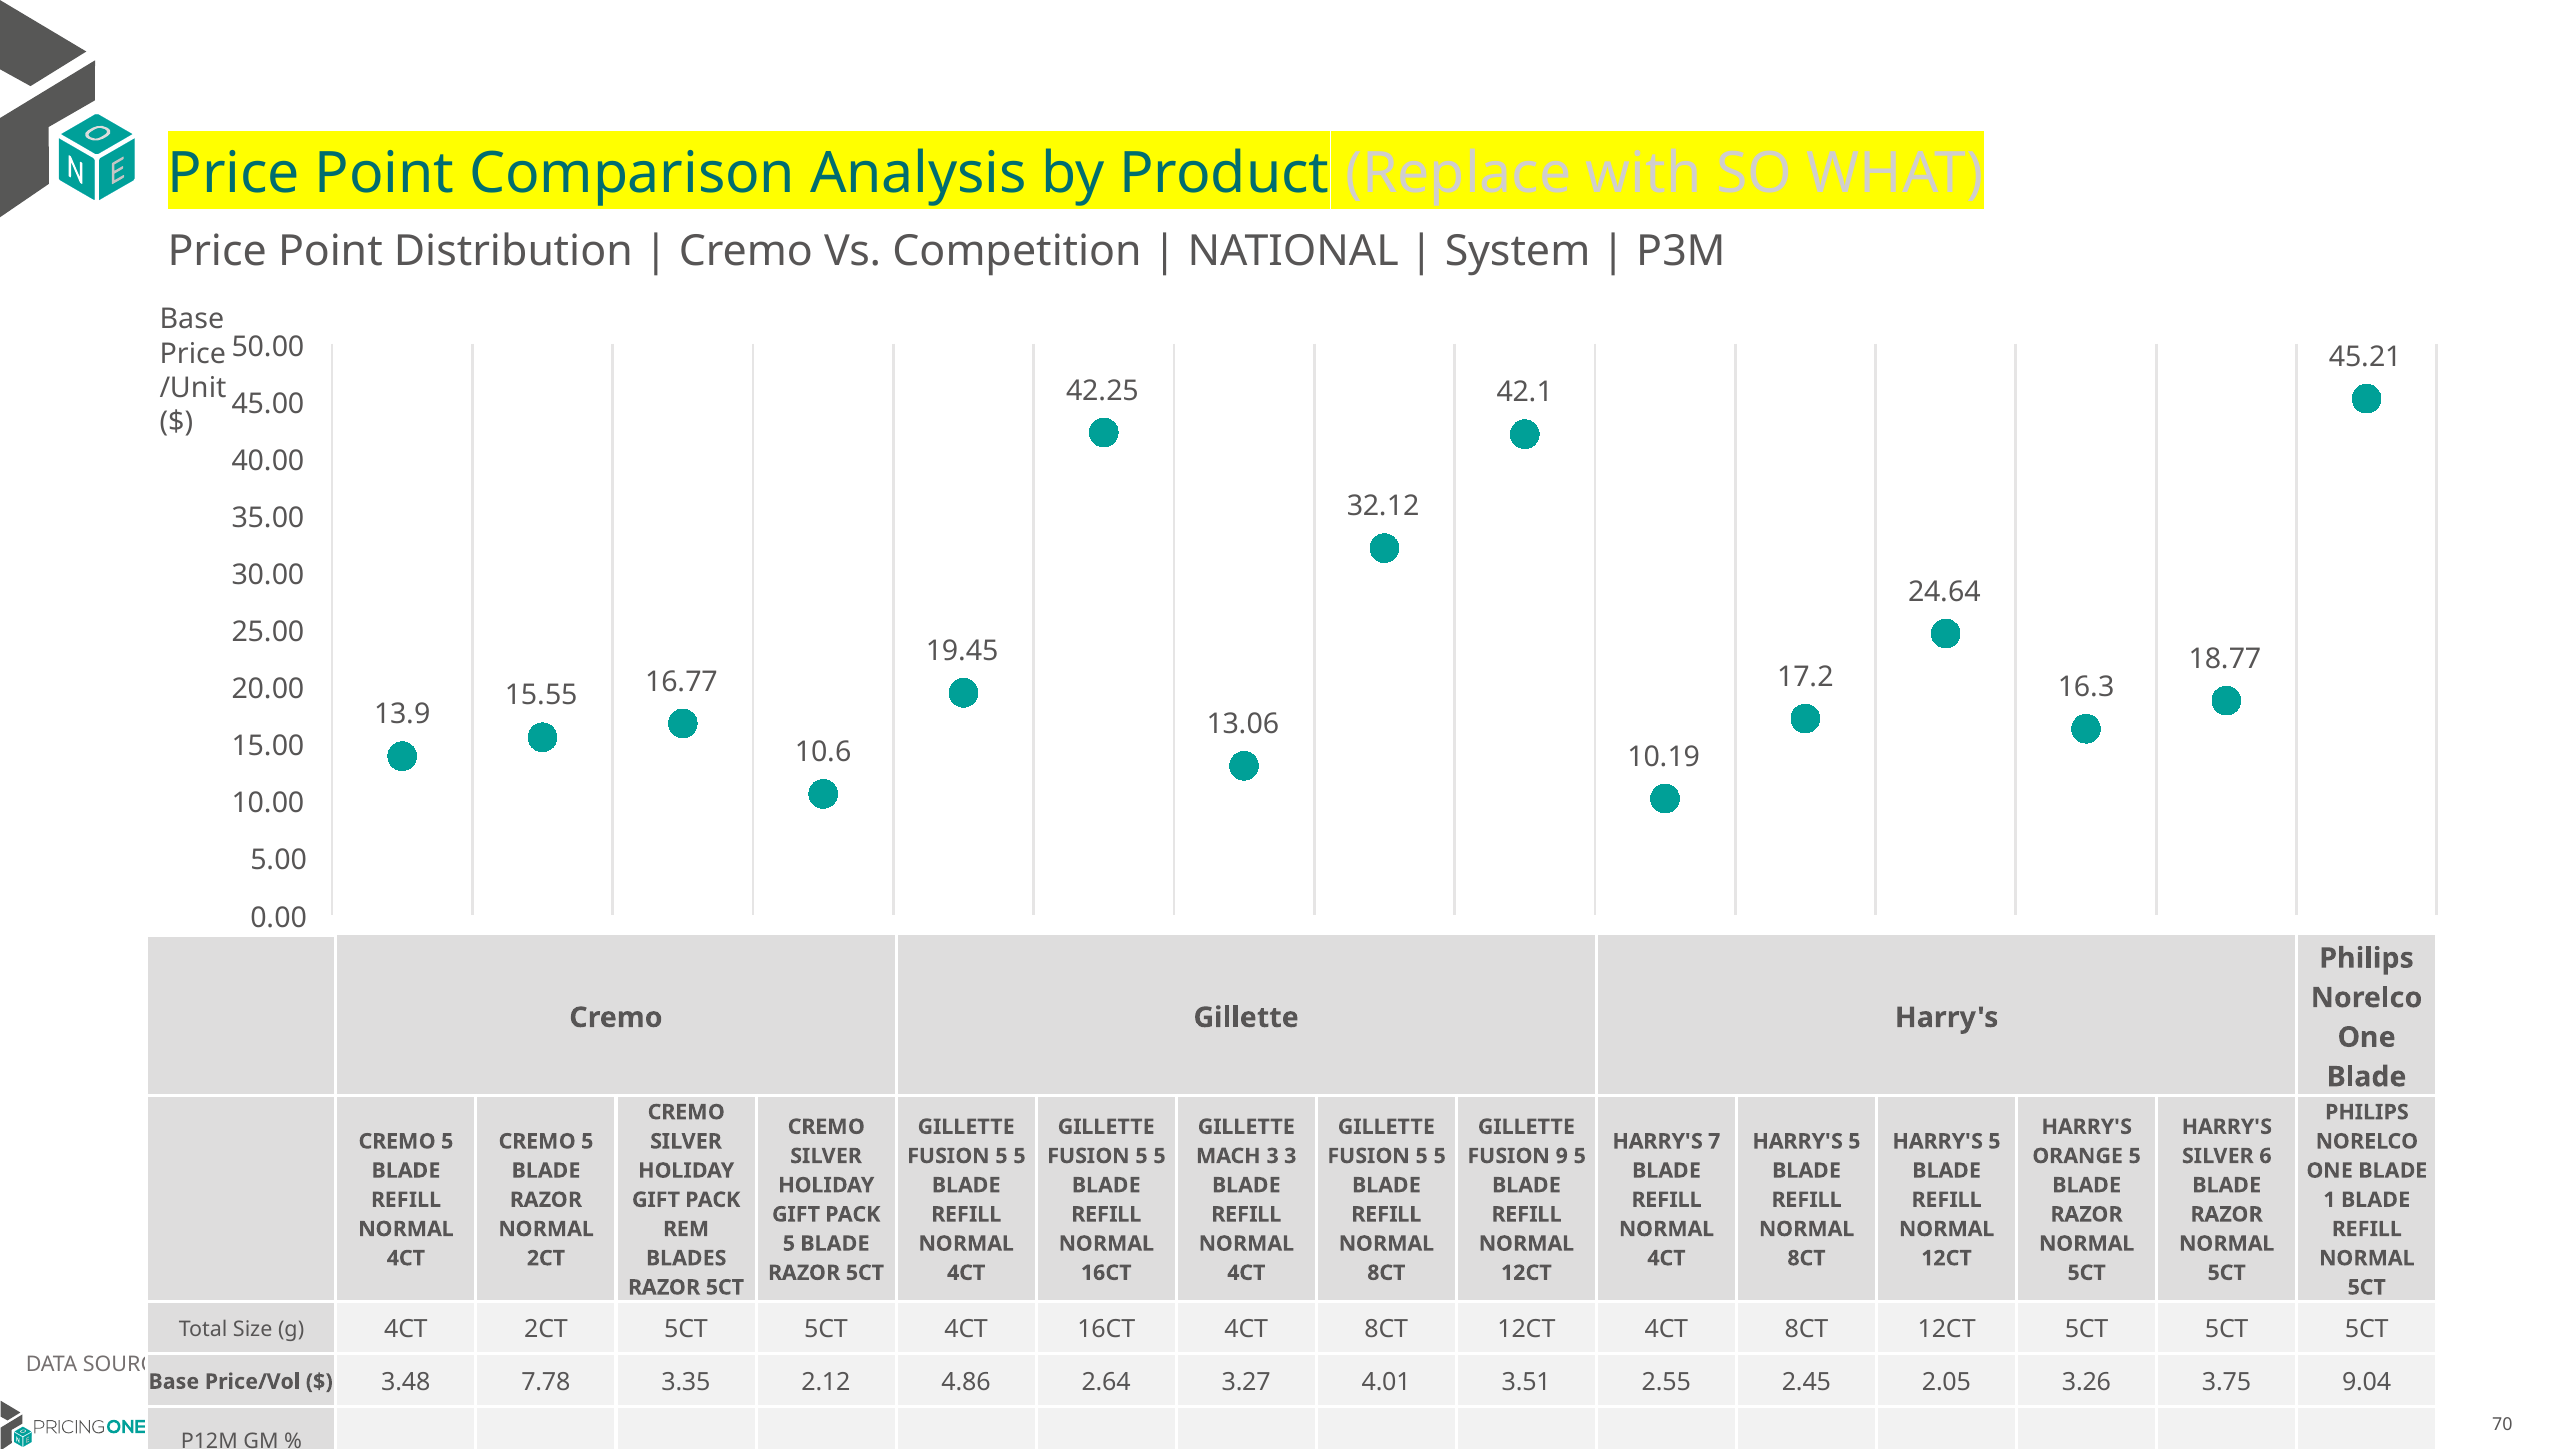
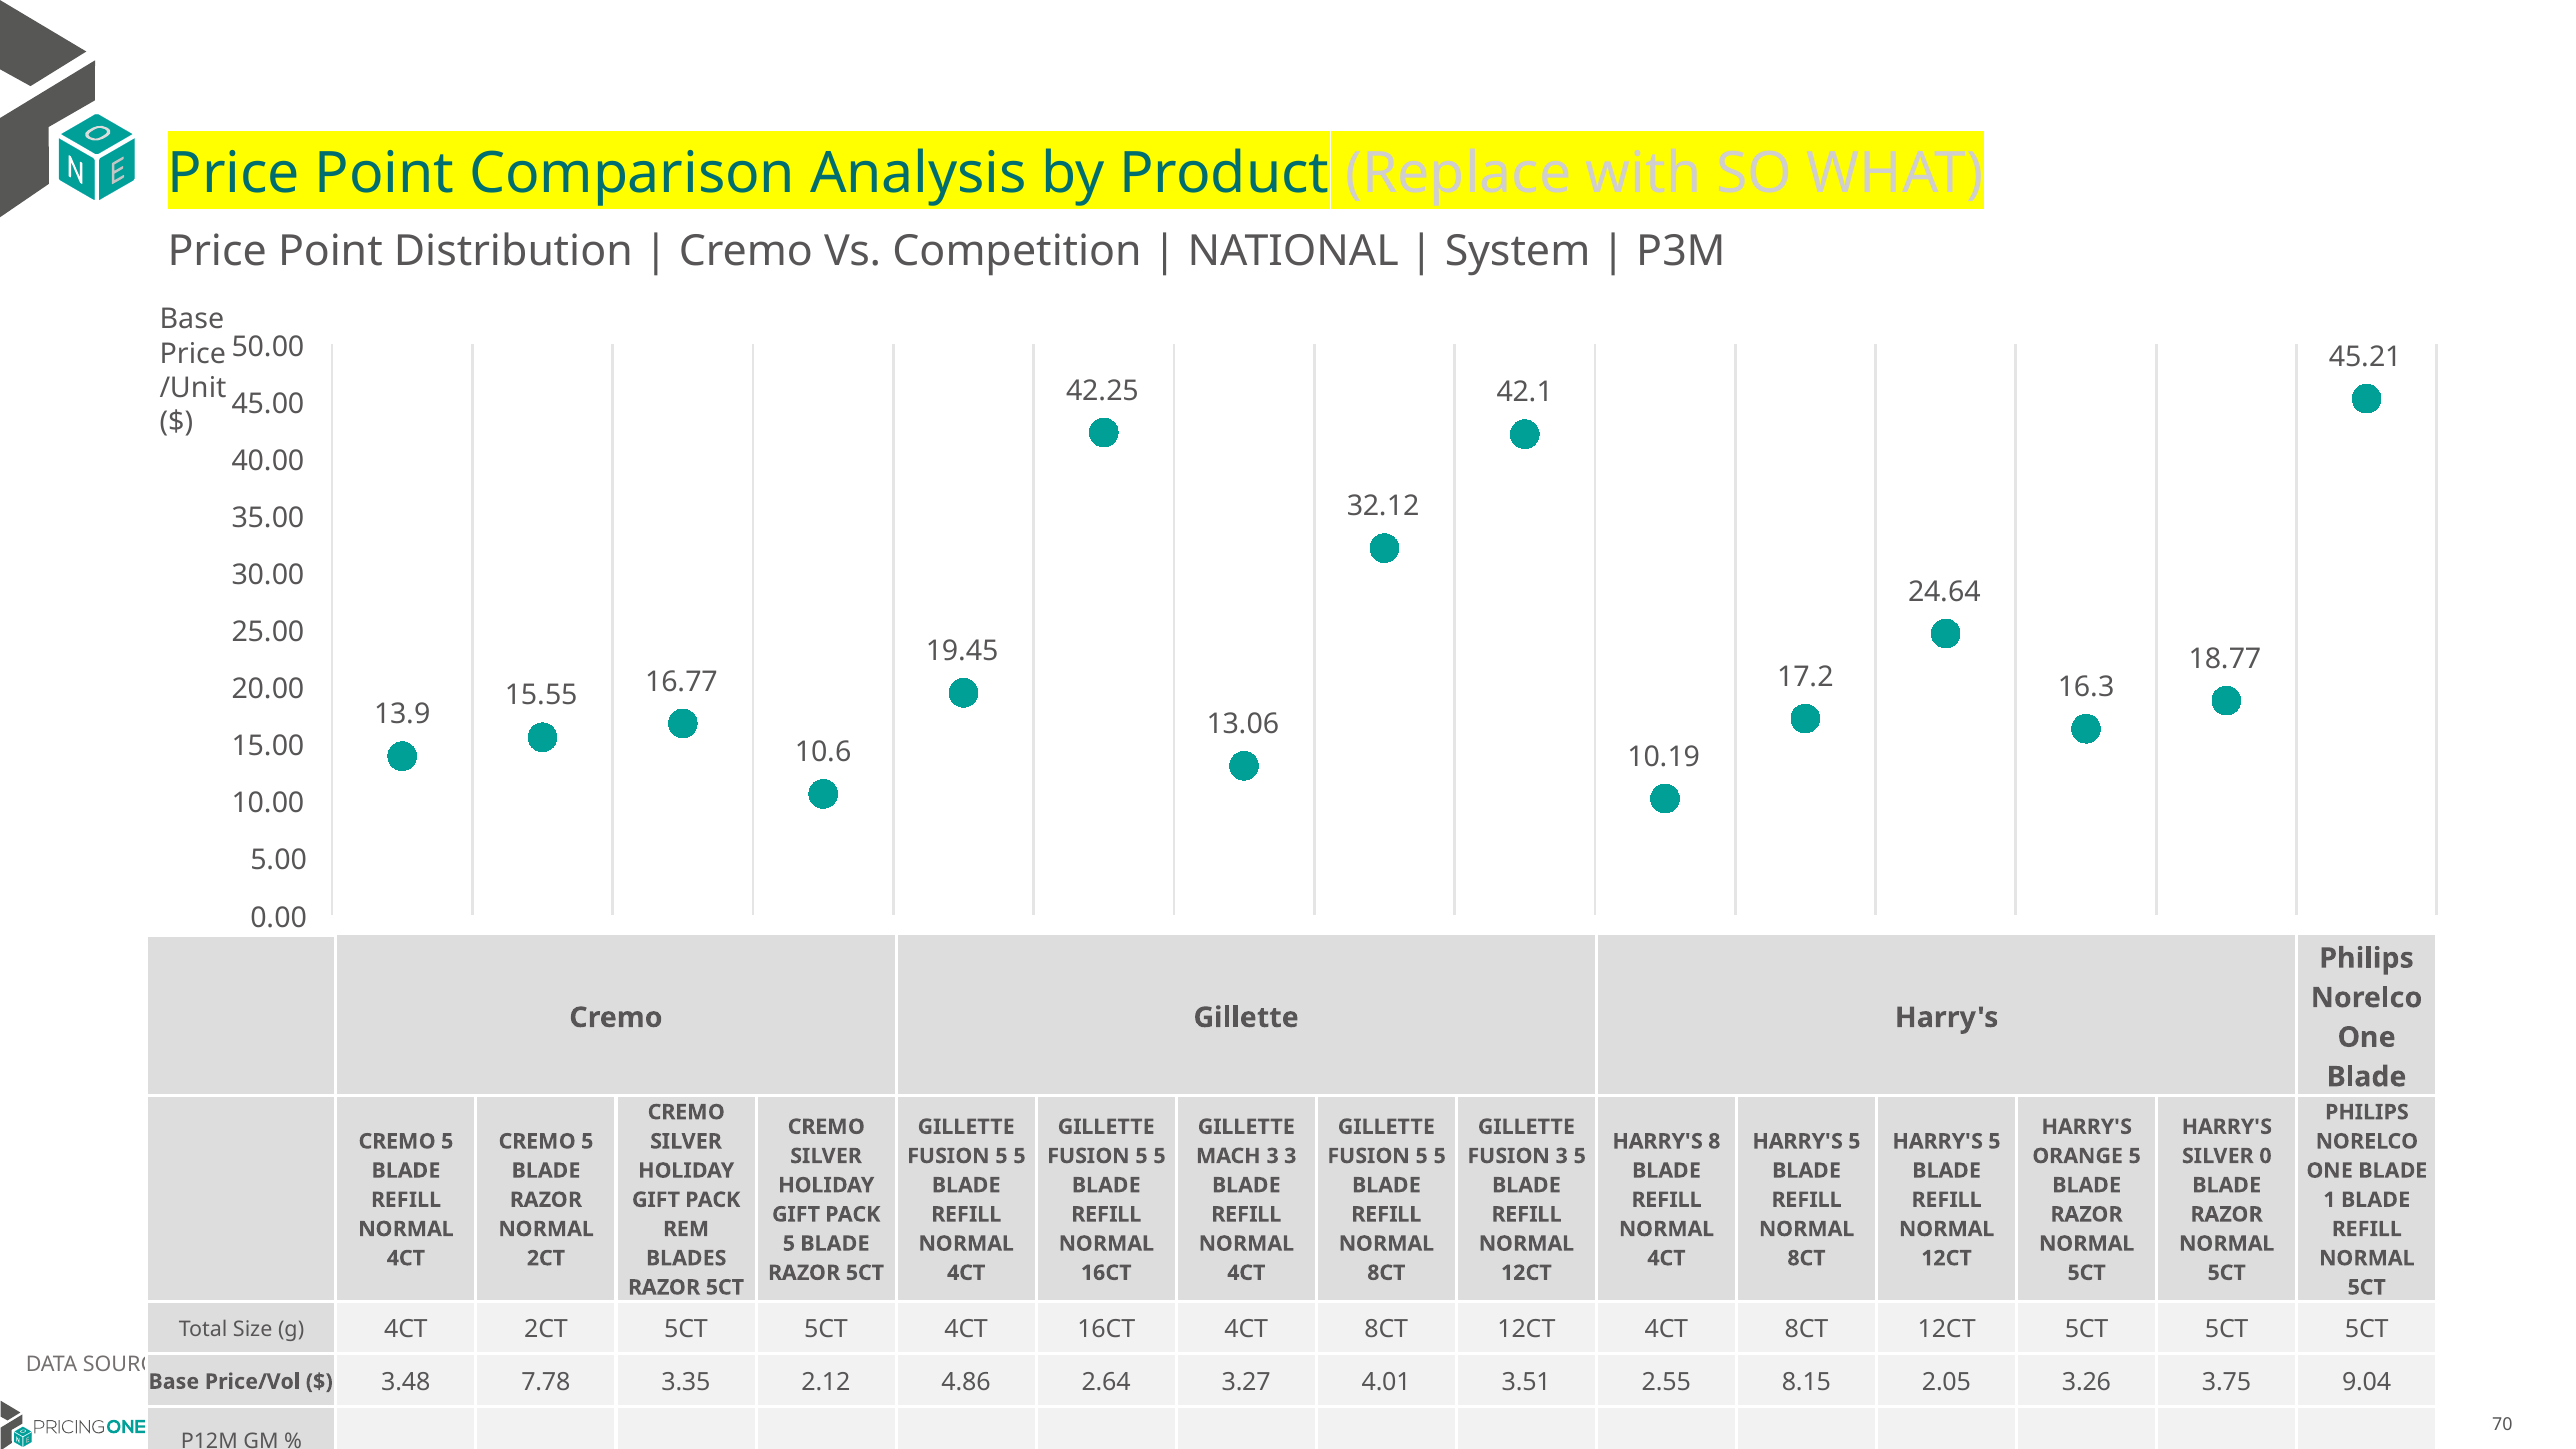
7: 7 -> 8 (1714, 1141)
FUSION 9: 9 -> 3 (1562, 1156)
6: 6 -> 0 (2265, 1156)
2.45: 2.45 -> 8.15 (1806, 1382)
